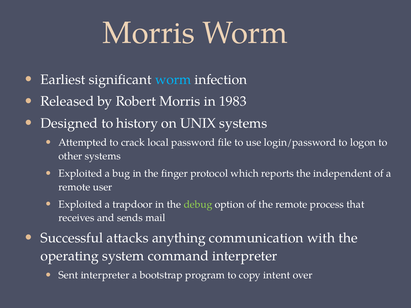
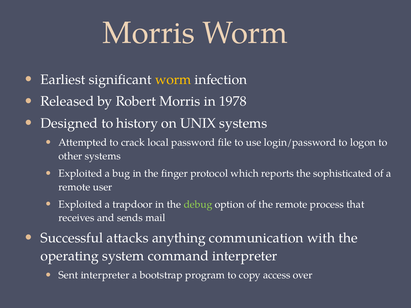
worm colour: light blue -> yellow (173, 80)
1983: 1983 -> 1978 (233, 102)
independent: independent -> sophisticated (343, 174)
intent: intent -> access (277, 275)
